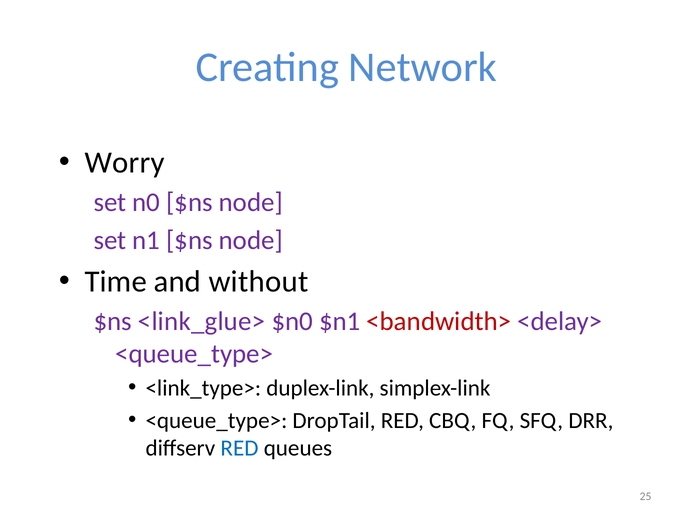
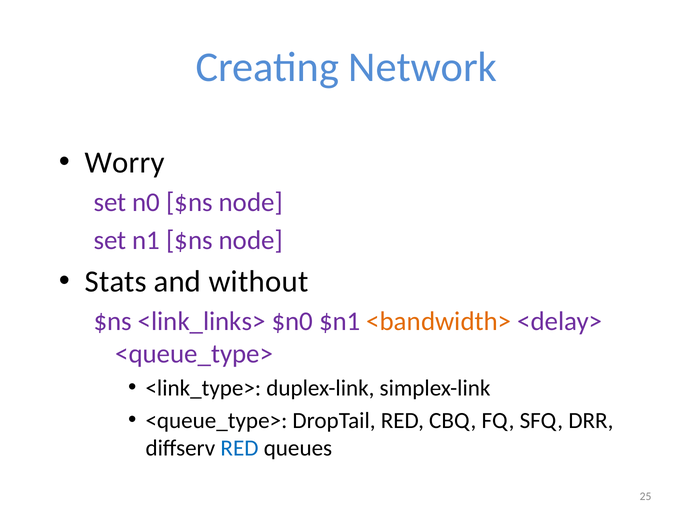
Time: Time -> Stats (116, 281)
<link_glue>: <link_glue> -> <link_links> (202, 321)
<bandwidth> colour: red -> orange (439, 321)
